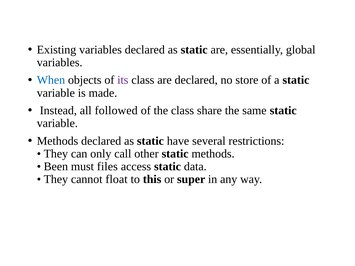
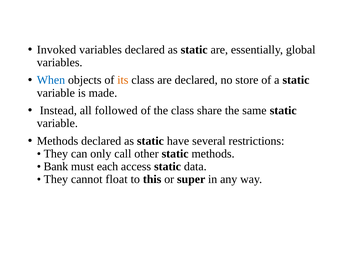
Existing: Existing -> Invoked (56, 50)
its colour: purple -> orange (123, 80)
Been: Been -> Bank (56, 167)
files: files -> each (107, 167)
